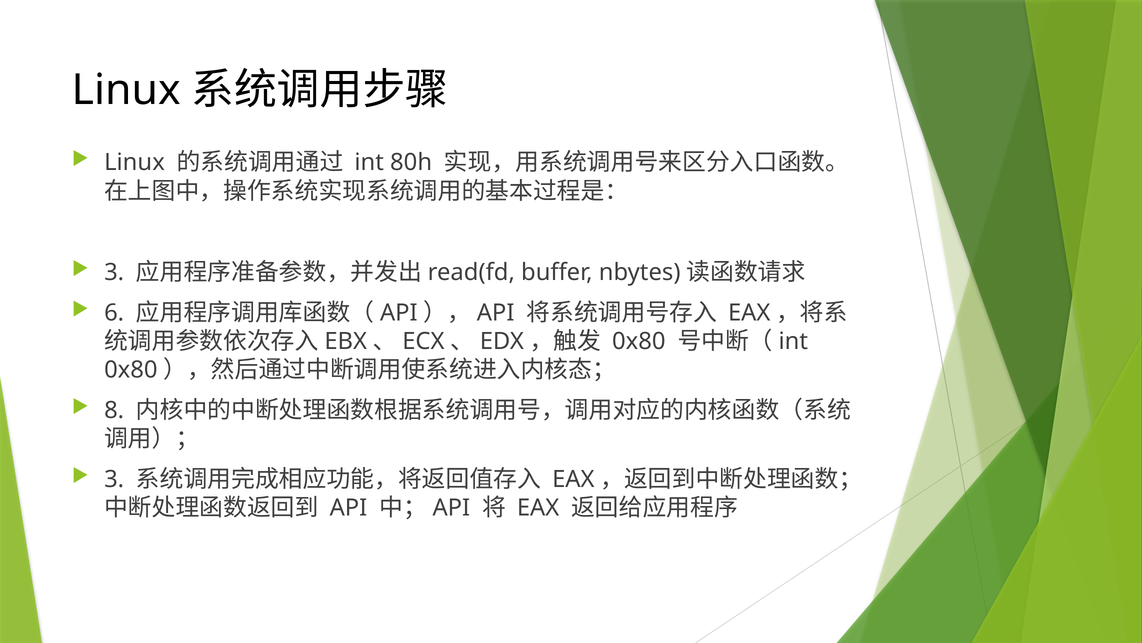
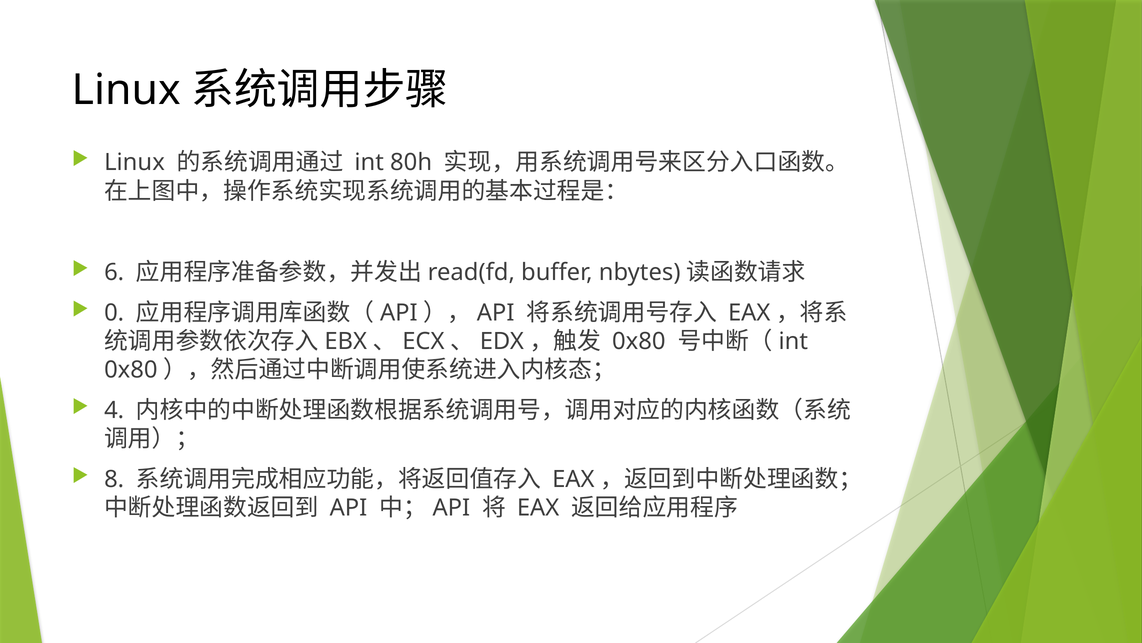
3: 3 -> 6 (114, 272)
6: 6 -> 0 (114, 312)
8: 8 -> 4 (114, 410)
3: 3 -> 8 (114, 479)
